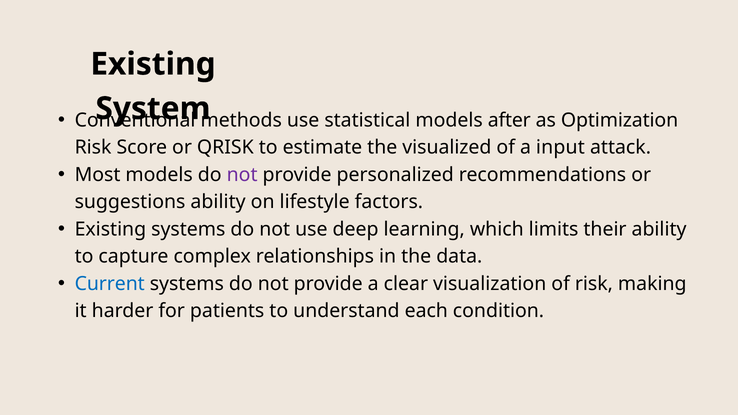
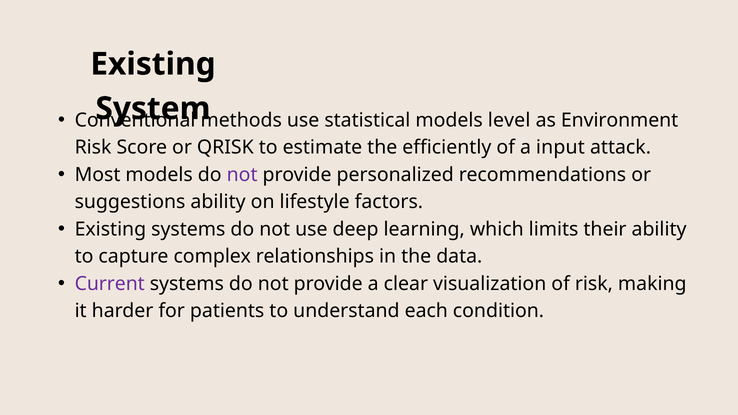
after: after -> level (509, 120)
Optimization: Optimization -> Environment (620, 120)
visualized: visualized -> efficiently (447, 147)
Current colour: blue -> purple (110, 284)
